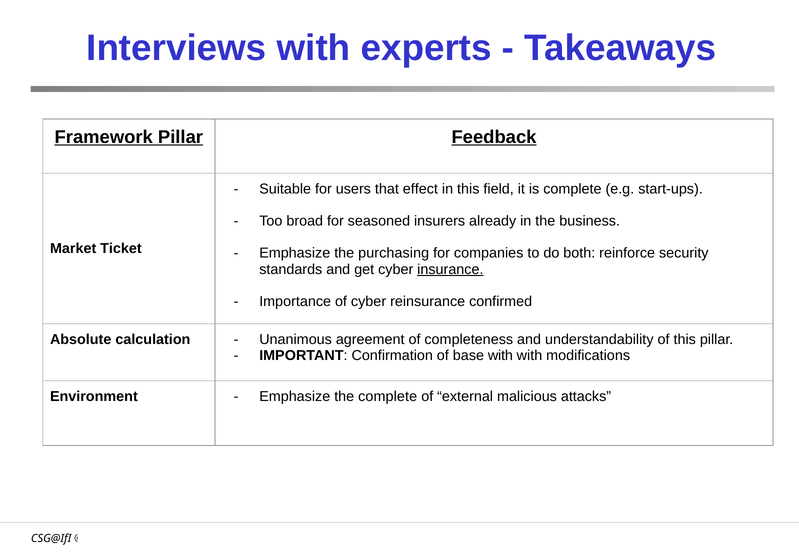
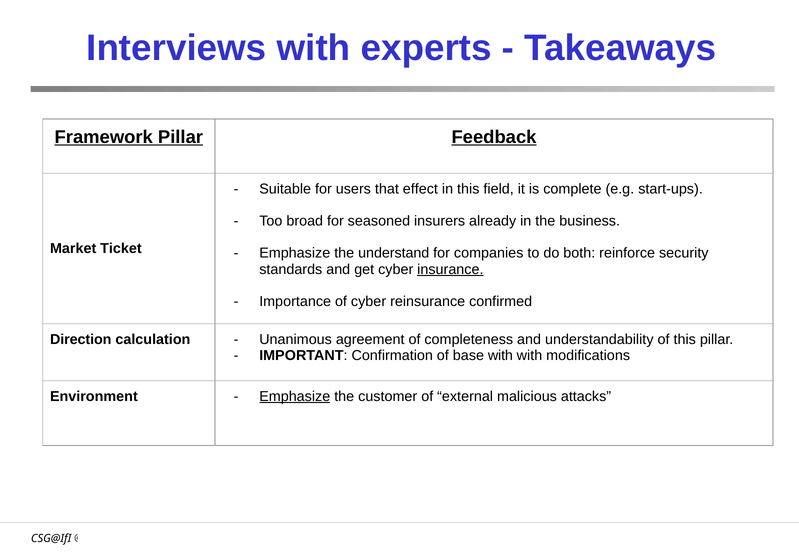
purchasing: purchasing -> understand (394, 253)
Absolute: Absolute -> Direction (81, 340)
Emphasize underline: none -> present (295, 397)
the complete: complete -> customer (388, 397)
